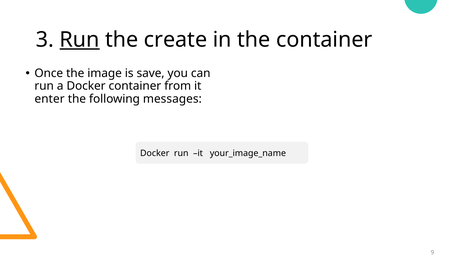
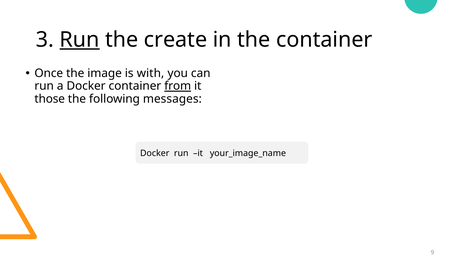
save: save -> with (151, 73)
from underline: none -> present (178, 86)
enter: enter -> those (50, 99)
